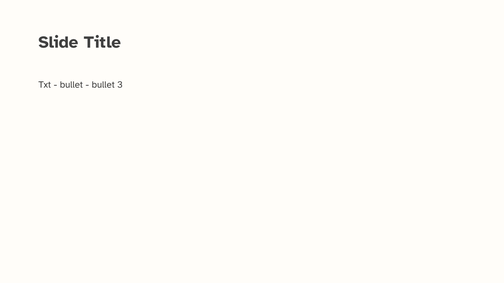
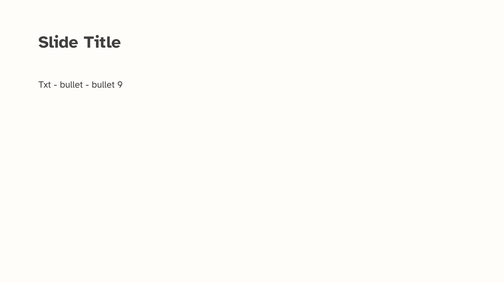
3: 3 -> 9 (120, 85)
